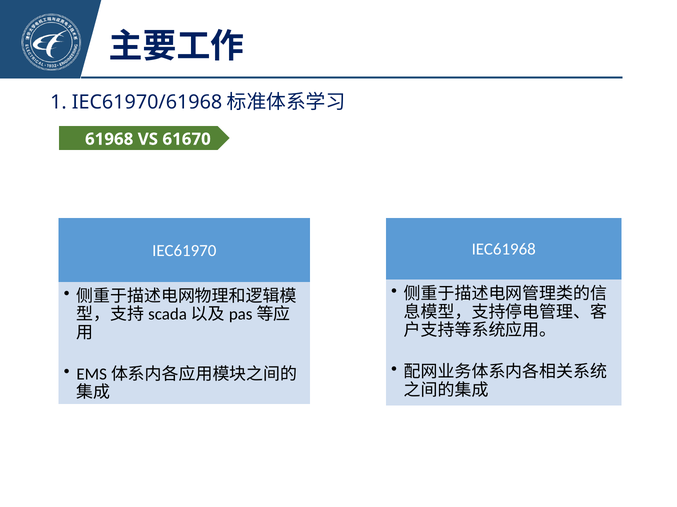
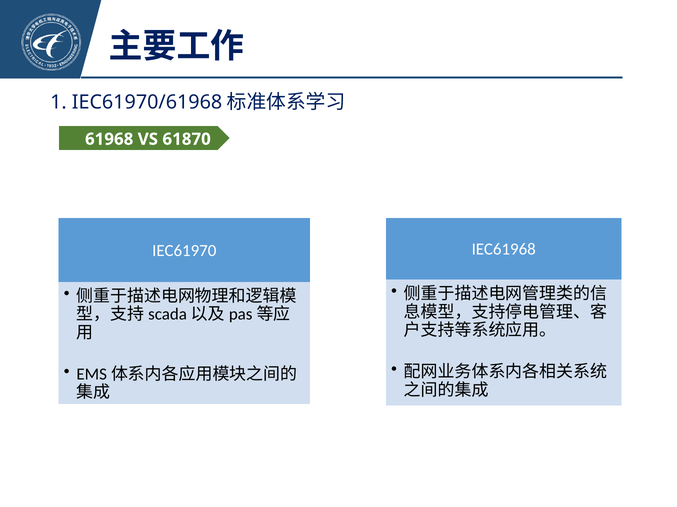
61670: 61670 -> 61870 (187, 139)
